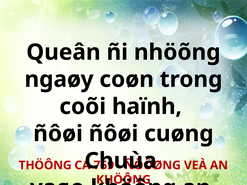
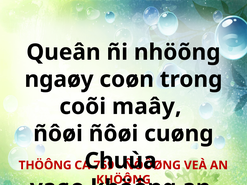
haïnh: haïnh -> maây (147, 107)
